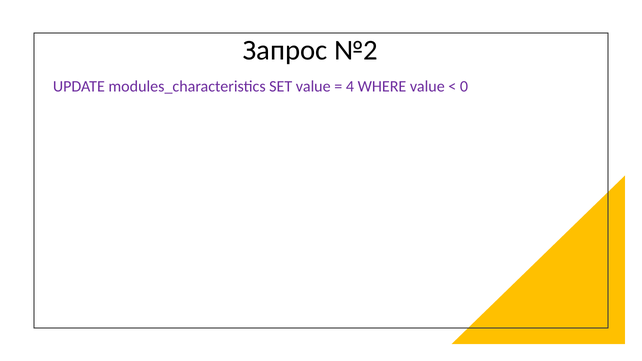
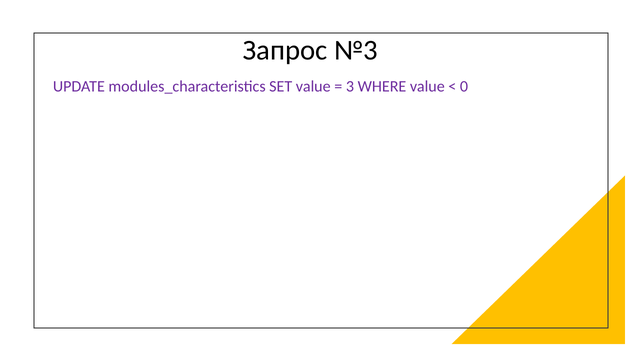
№2: №2 -> №3 (356, 50)
4: 4 -> 3 (350, 87)
